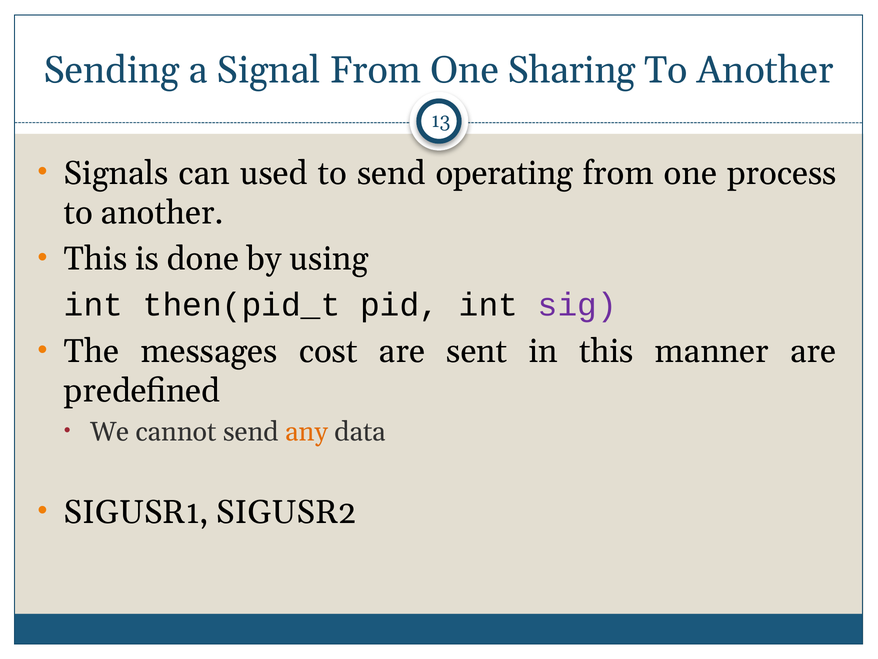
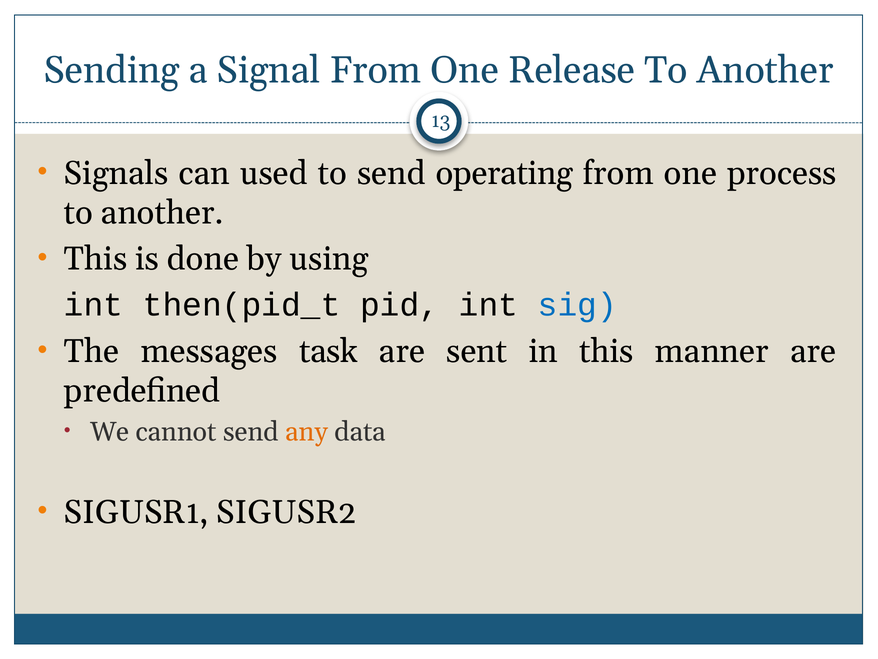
Sharing: Sharing -> Release (572, 70)
sig colour: purple -> blue (577, 305)
cost: cost -> task (328, 351)
